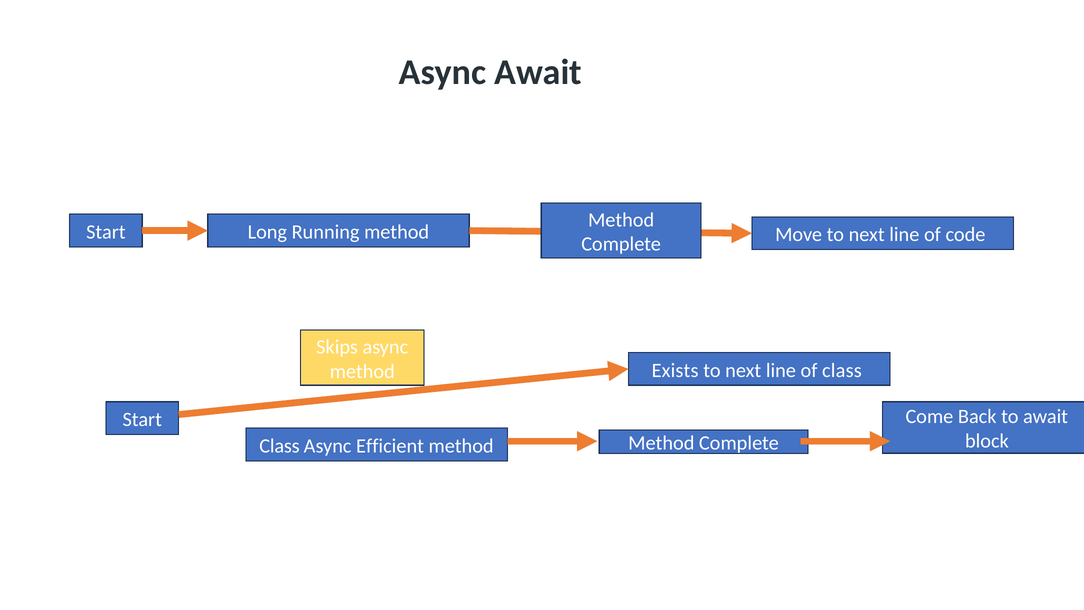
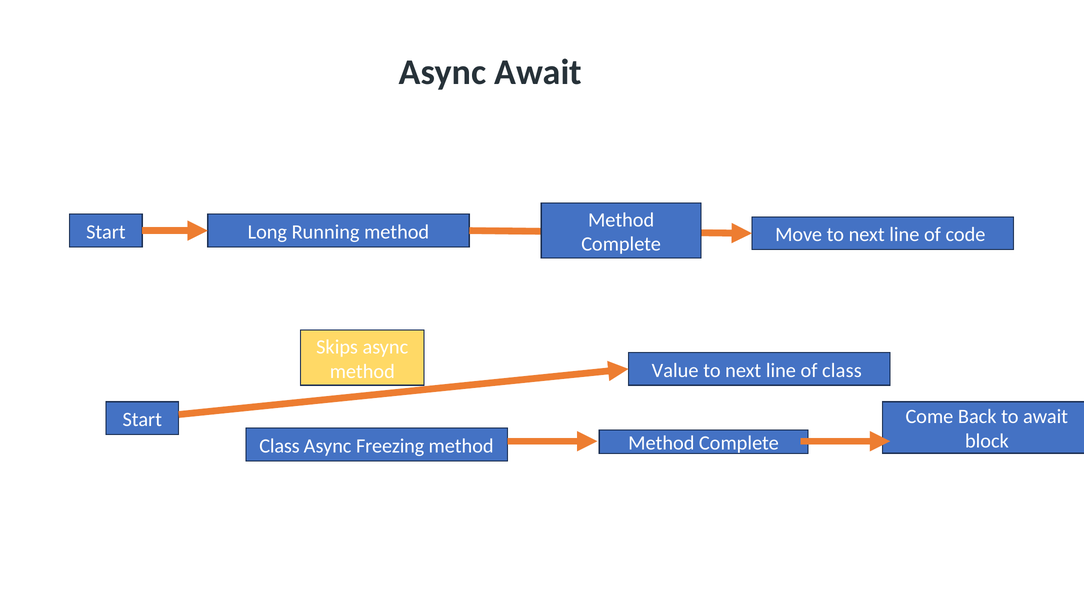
Exists: Exists -> Value (675, 370)
Efficient: Efficient -> Freezing (390, 446)
